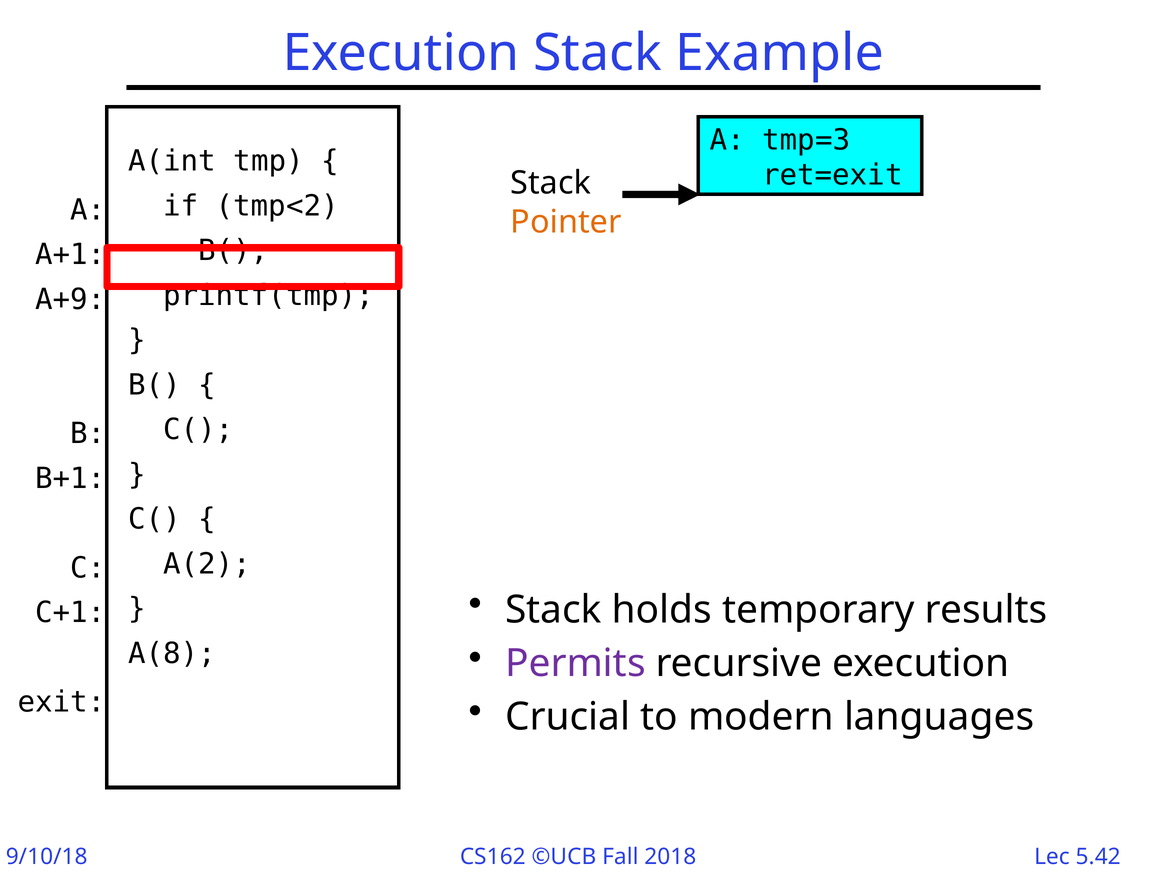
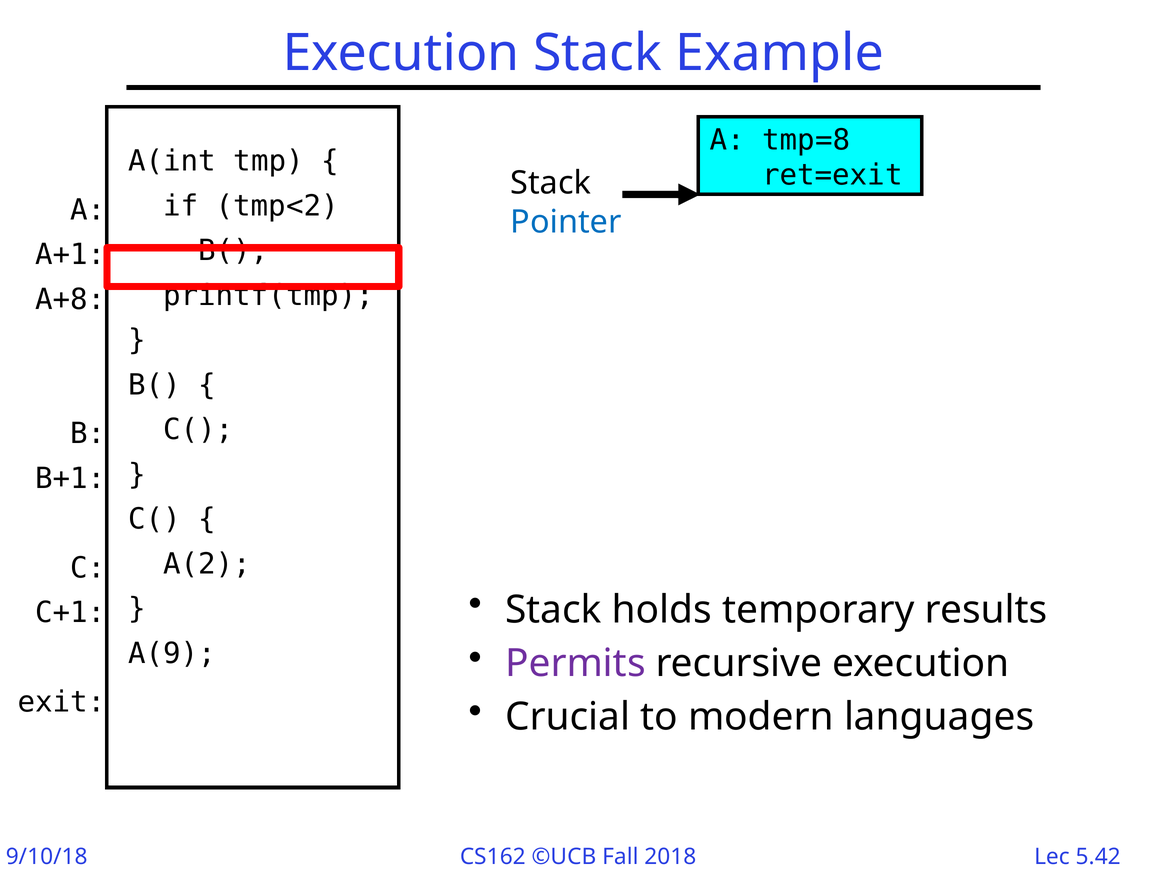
tmp=3: tmp=3 -> tmp=8 (806, 140)
Pointer colour: orange -> blue (566, 222)
A+9: A+9 -> A+8 (70, 300)
A(8: A(8 -> A(9 (172, 654)
